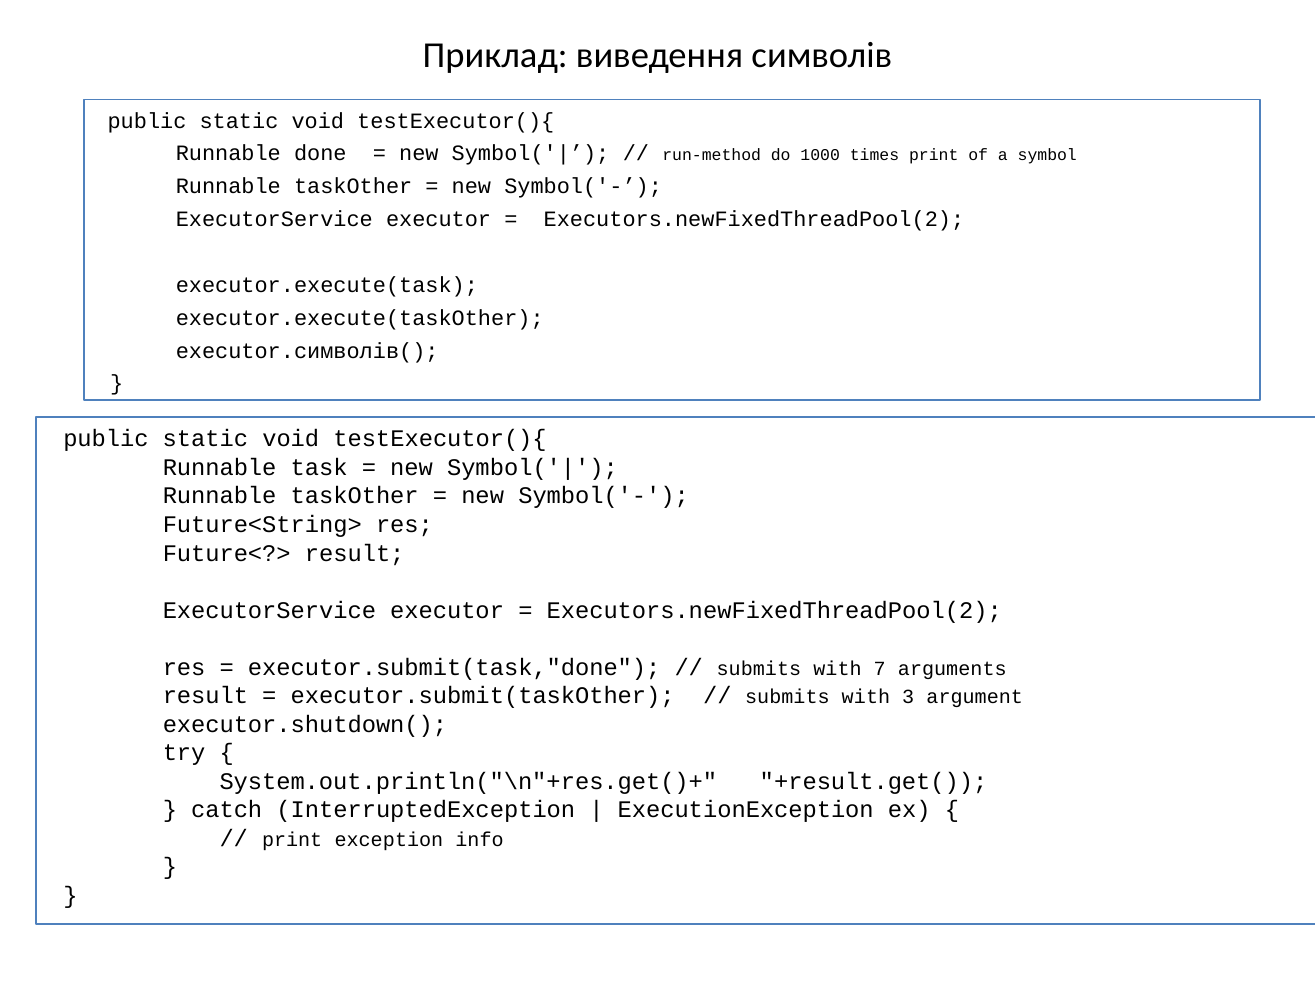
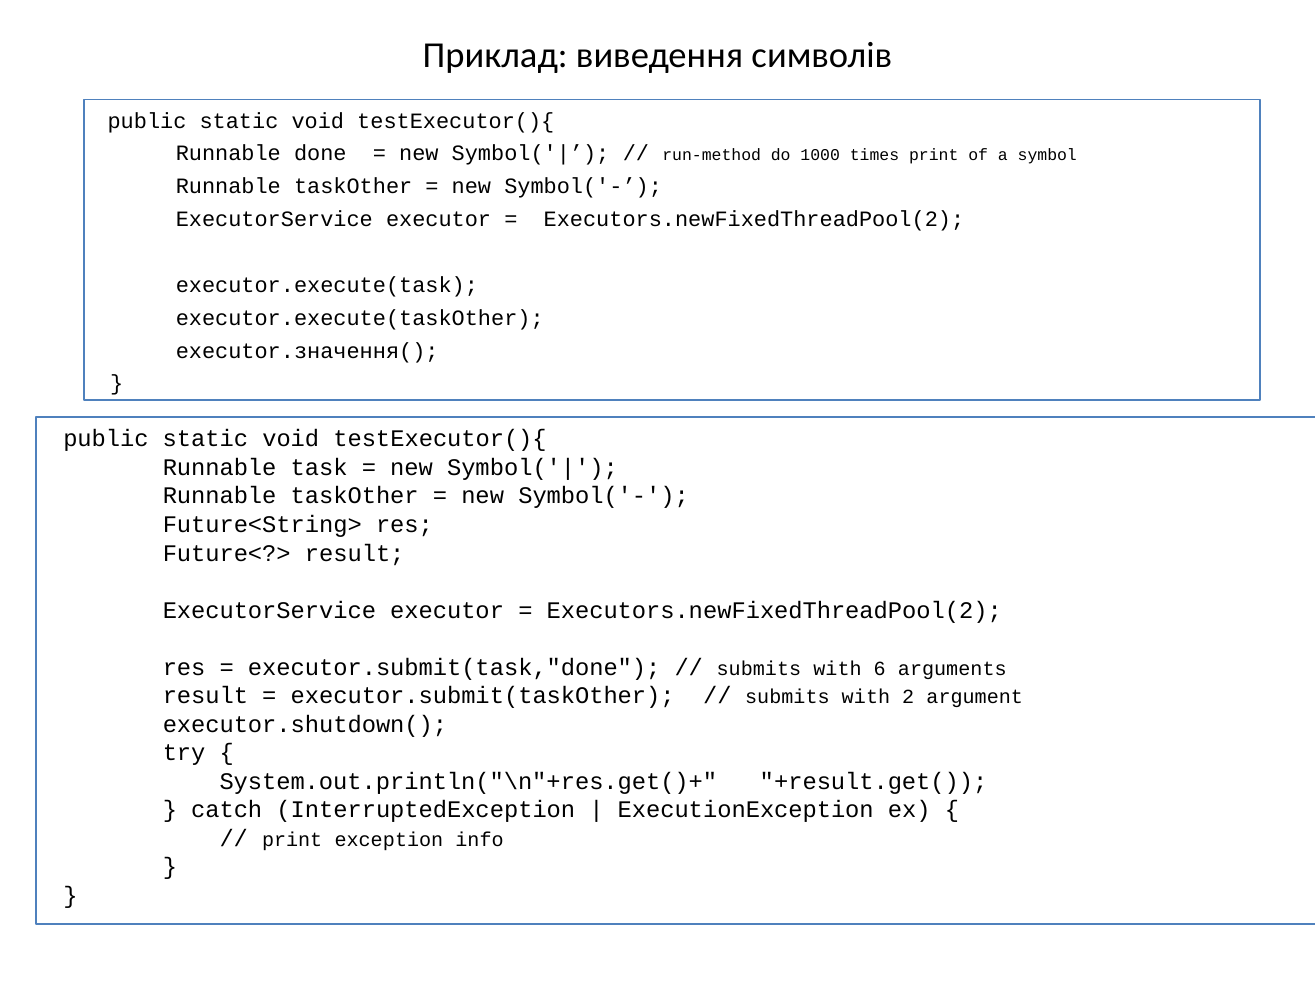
executor.символів(: executor.символів( -> executor.значення( (307, 351)
7: 7 -> 6 (880, 669)
3: 3 -> 2 (908, 697)
